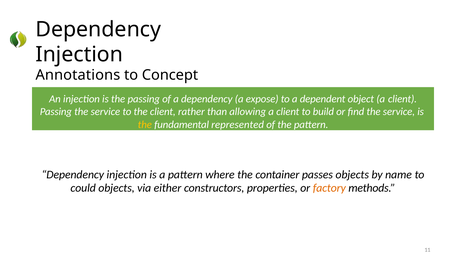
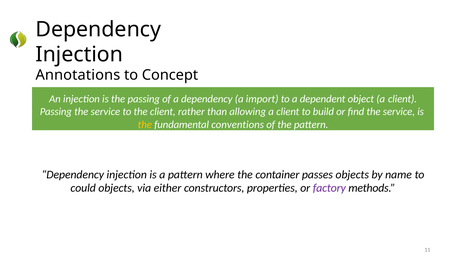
expose: expose -> import (262, 99)
represented: represented -> conventions (238, 125)
factory colour: orange -> purple (329, 188)
